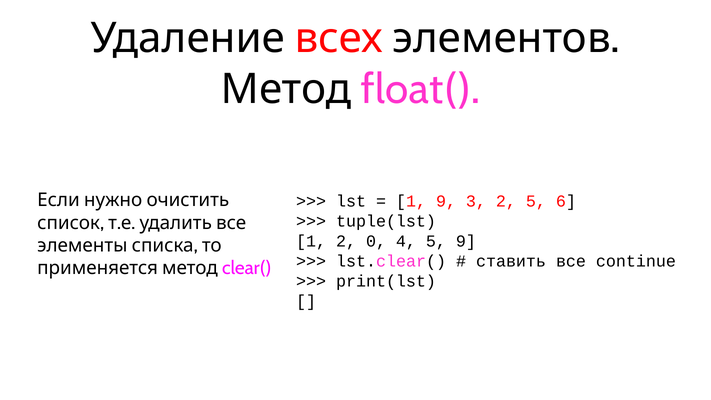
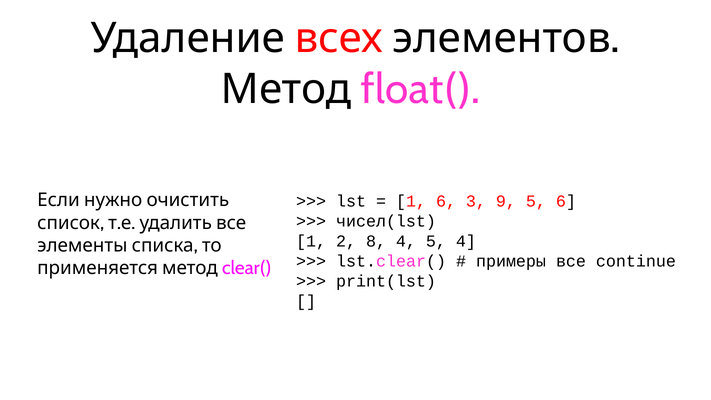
1 9: 9 -> 6 (446, 201)
3 2: 2 -> 9 (506, 201)
tuple(lst: tuple(lst -> чисел(lst (386, 221)
0: 0 -> 8 (376, 241)
5 9: 9 -> 4 (466, 241)
ставить: ставить -> примеры (511, 261)
